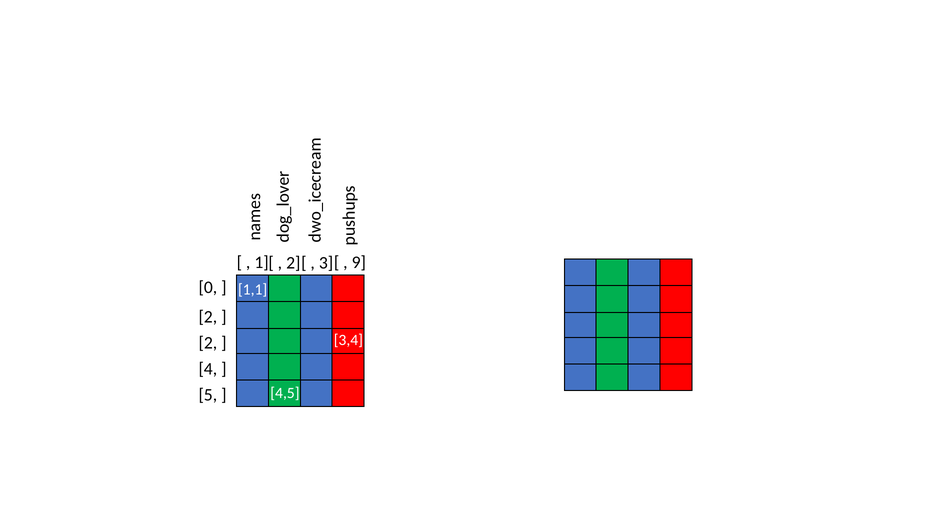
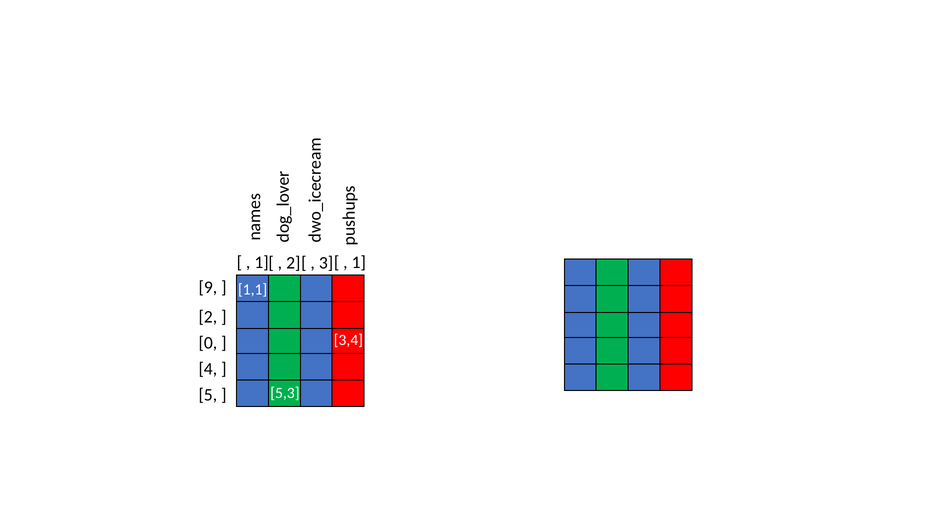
9: 9 -> 1 (359, 262)
0: 0 -> 9 (208, 287)
2: 2 -> 0 (208, 343)
4,5: 4,5 -> 5,3 (285, 393)
